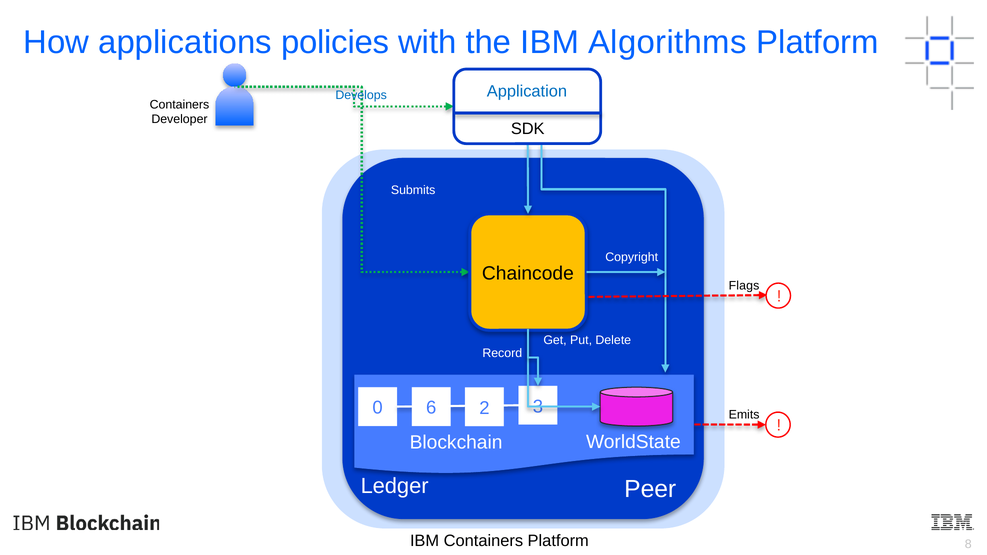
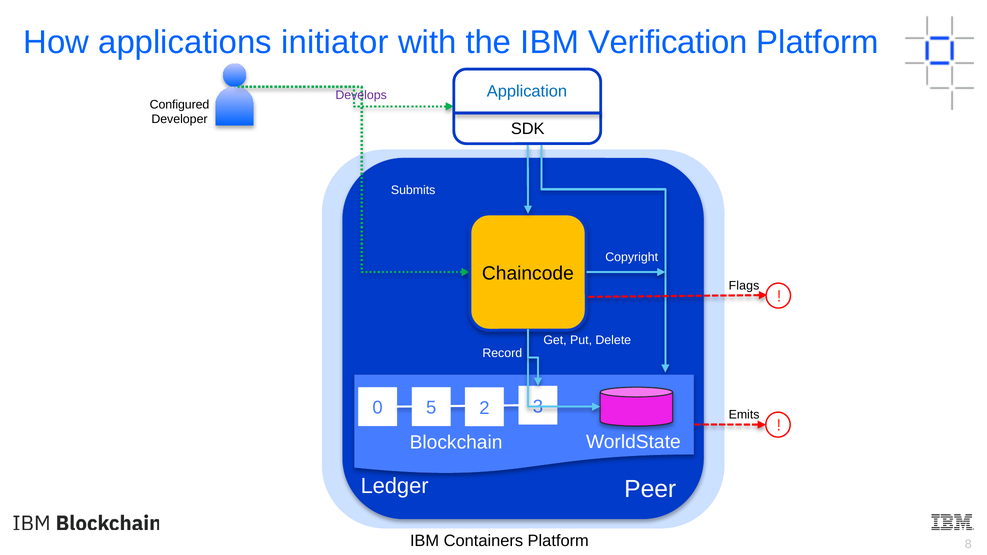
policies: policies -> initiator (335, 43)
Algorithms: Algorithms -> Verification (668, 43)
Develops colour: blue -> purple (361, 95)
Containers: Containers -> Configured (179, 105)
6: 6 -> 5 (431, 408)
